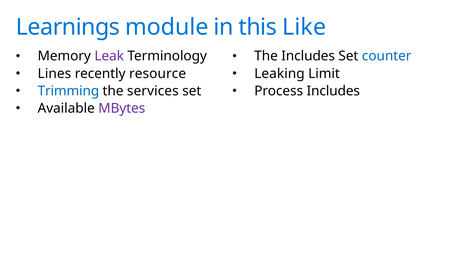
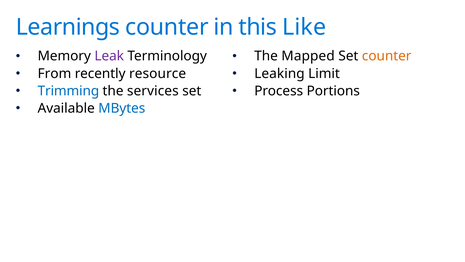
Learnings module: module -> counter (167, 27)
The Includes: Includes -> Mapped (308, 56)
counter colour: blue -> orange (387, 56)
Lines: Lines -> From (54, 73)
Process Includes: Includes -> Portions (333, 91)
MBytes colour: purple -> blue (122, 108)
